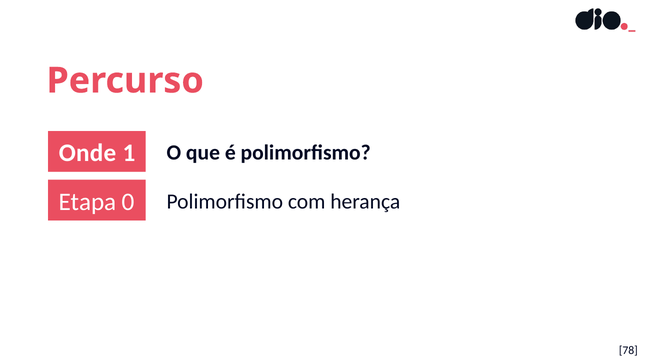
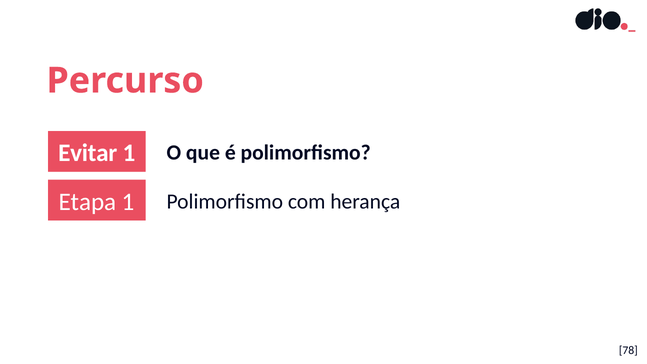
Onde: Onde -> Evitar (88, 153)
Etapa 0: 0 -> 1 (128, 202)
